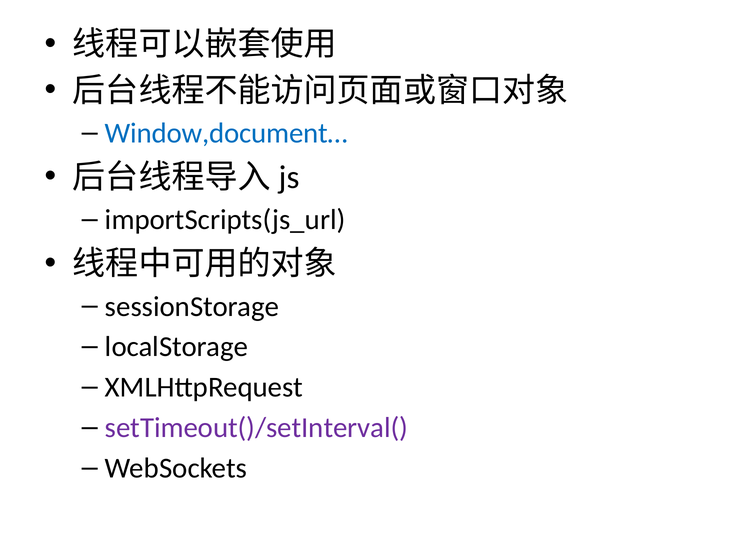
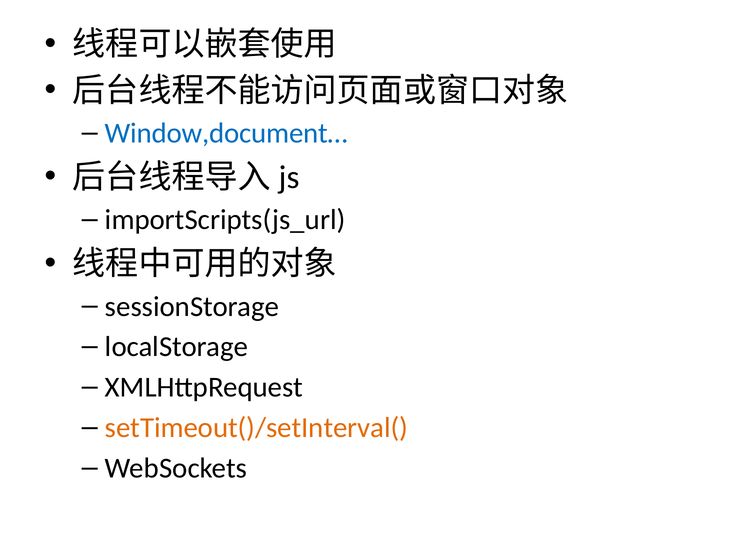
setTimeout()/setInterval( colour: purple -> orange (257, 428)
